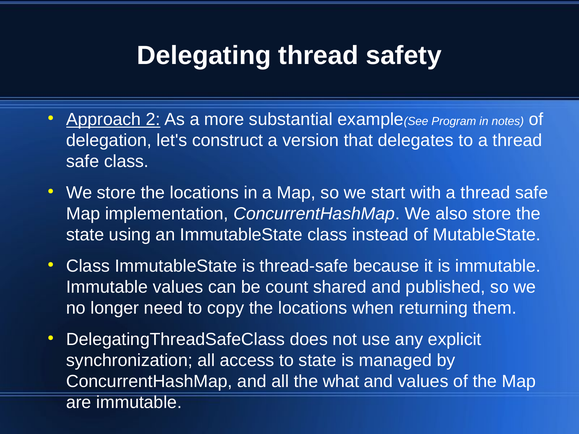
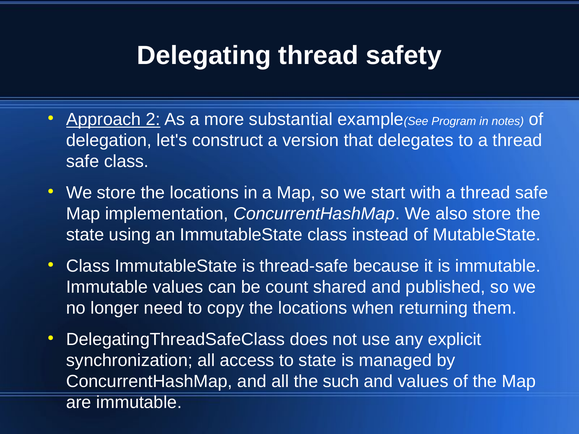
what: what -> such (341, 382)
